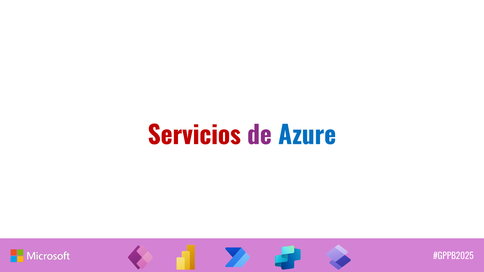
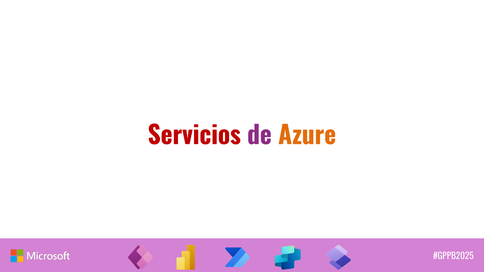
Azure colour: blue -> orange (307, 136)
